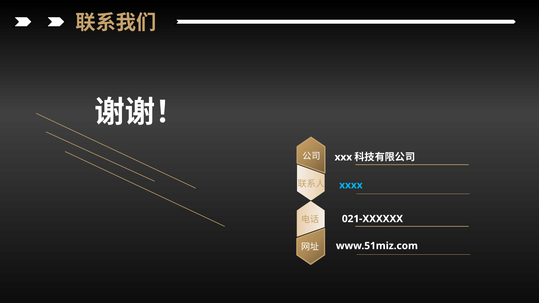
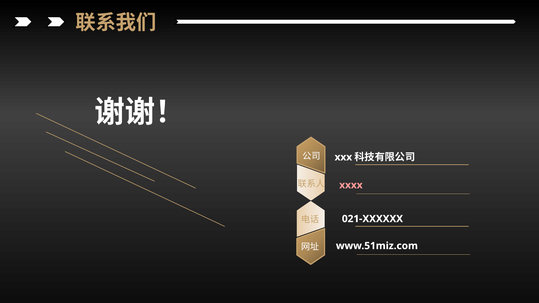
xxxx colour: light blue -> pink (351, 185)
